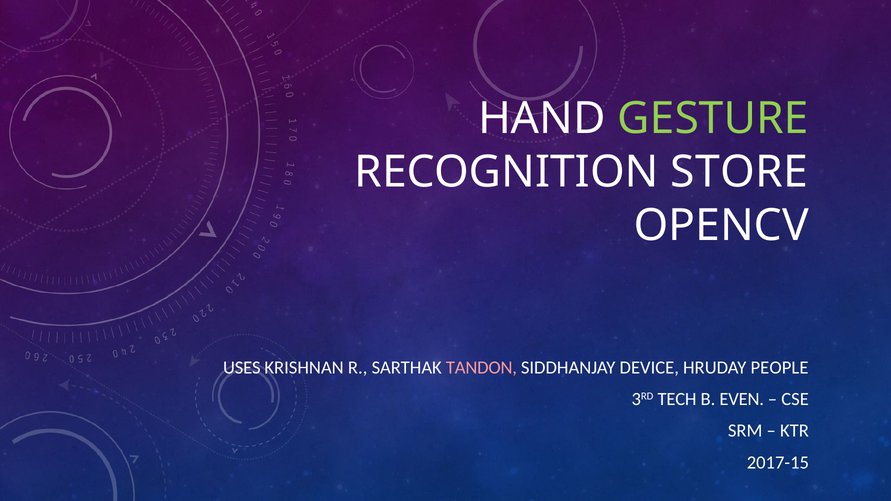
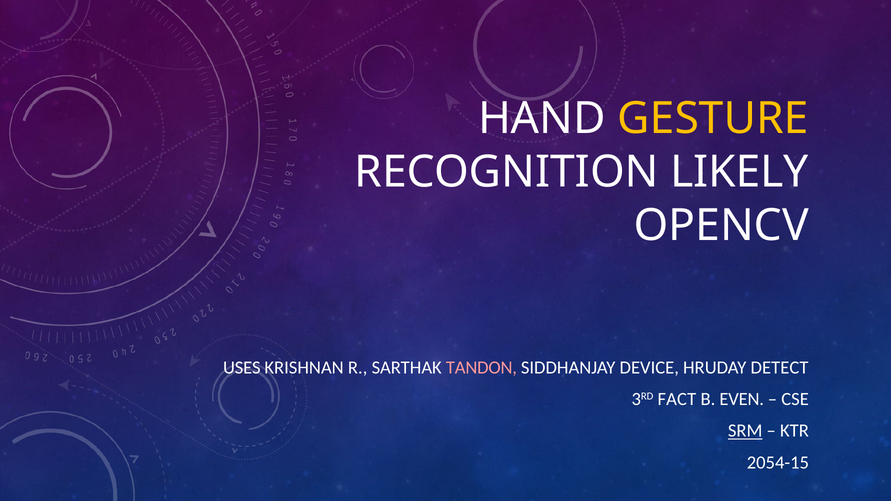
GESTURE colour: light green -> yellow (713, 119)
STORE: STORE -> LIKELY (739, 172)
PEOPLE: PEOPLE -> DETECT (780, 368)
TECH: TECH -> FACT (677, 399)
SRM underline: none -> present (745, 431)
2017-15: 2017-15 -> 2054-15 (778, 463)
